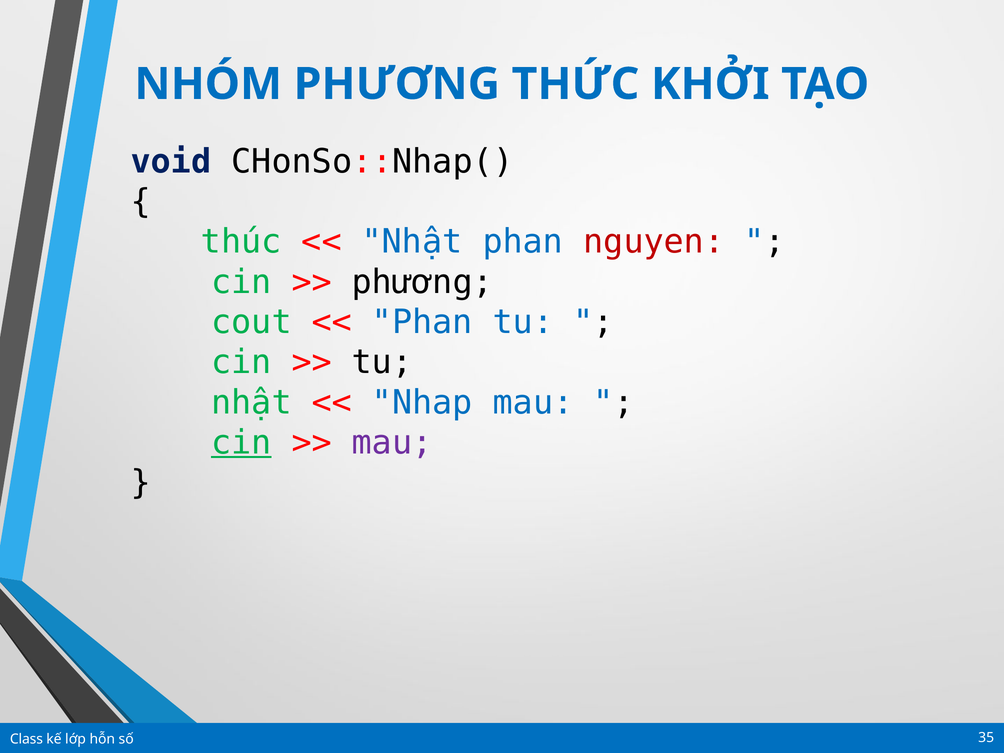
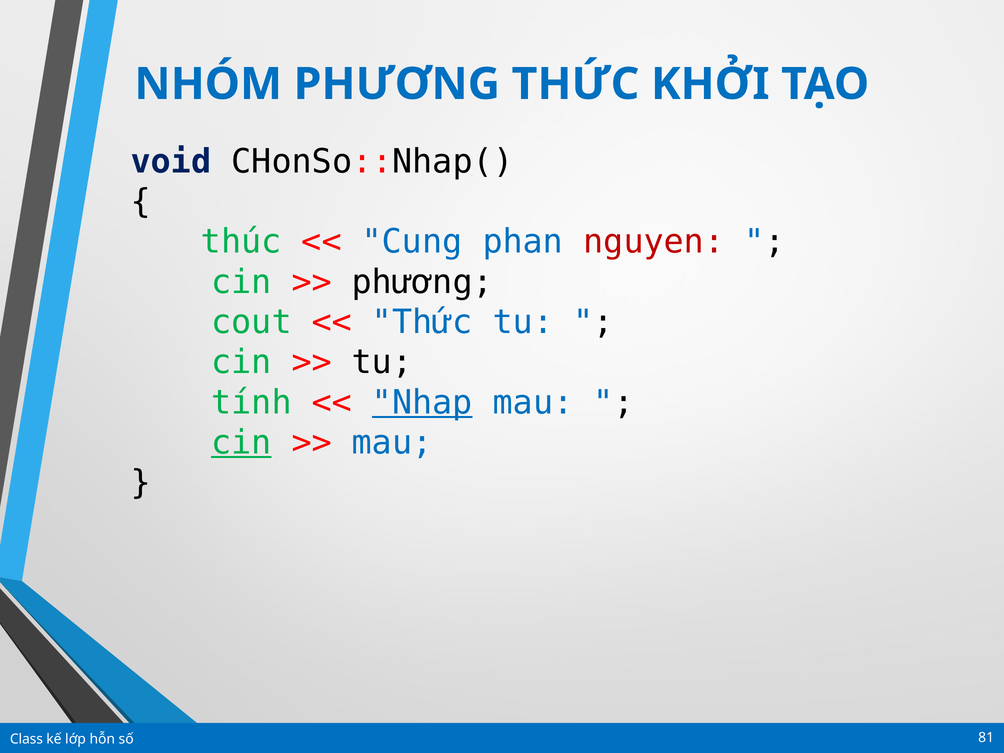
Nhật: Nhật -> Cung (412, 242)
Phan: Phan -> Thức (422, 322)
nhật: nhật -> tính (251, 403)
Nhap underline: none -> present (422, 403)
mau colour: purple -> blue (392, 443)
35: 35 -> 81 (986, 738)
